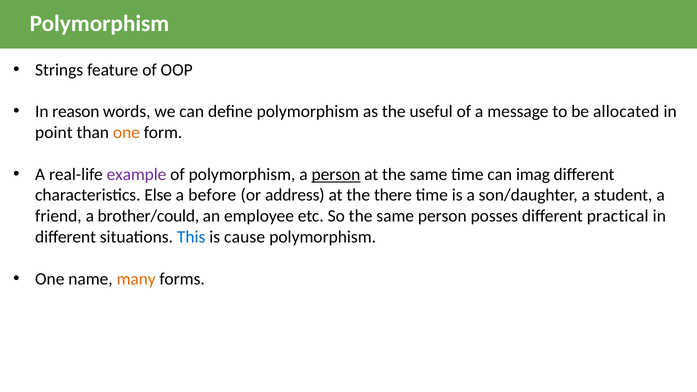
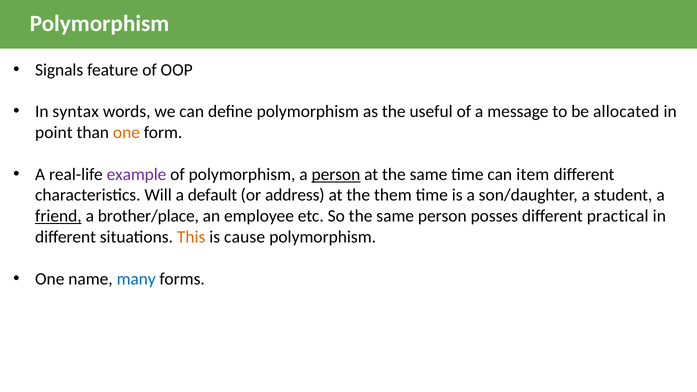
Strings: Strings -> Signals (59, 70)
reason: reason -> syntax (76, 112)
imag: imag -> item (533, 174)
Else: Else -> Will (158, 195)
before: before -> default (212, 195)
there: there -> them (393, 195)
friend underline: none -> present (58, 216)
brother/could: brother/could -> brother/place (148, 216)
This colour: blue -> orange (191, 237)
many colour: orange -> blue (136, 279)
